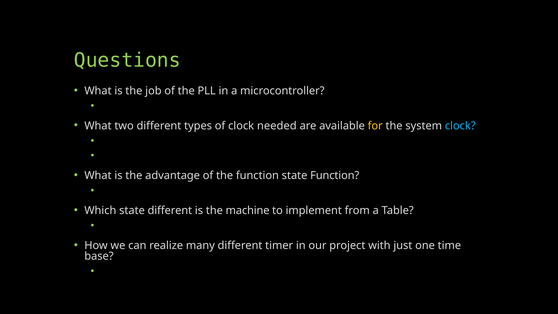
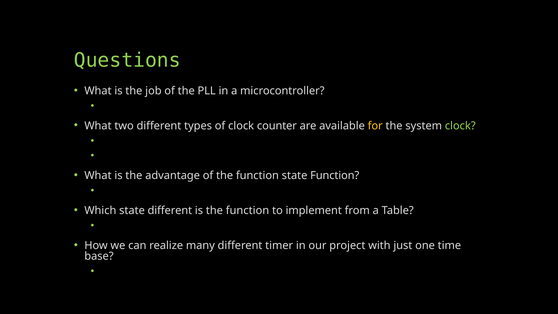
clock needed: needed -> counter (277, 126)
clock colour: light blue -> light green (460, 126)
is the machine: machine -> function (247, 210)
